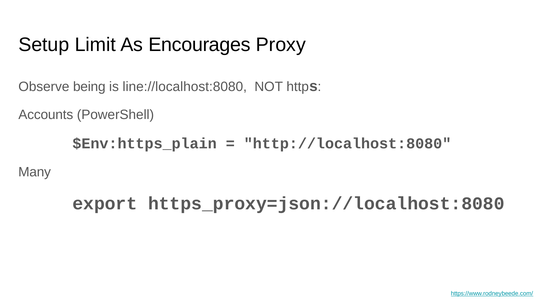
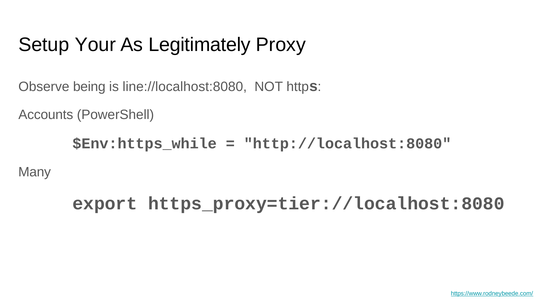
Limit: Limit -> Your (95, 45)
Encourages: Encourages -> Legitimately (200, 45)
$Env:https_plain: $Env:https_plain -> $Env:https_while (145, 144)
https_proxy=json://localhost:8080: https_proxy=json://localhost:8080 -> https_proxy=tier://localhost:8080 (326, 203)
